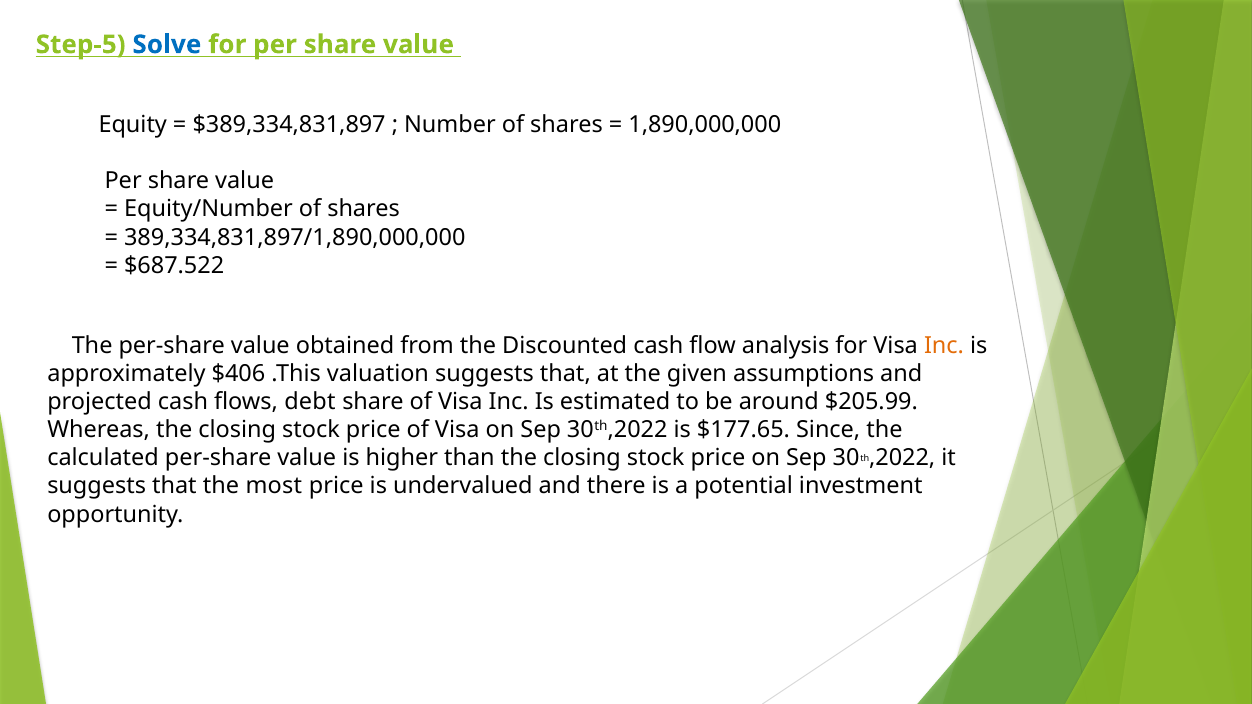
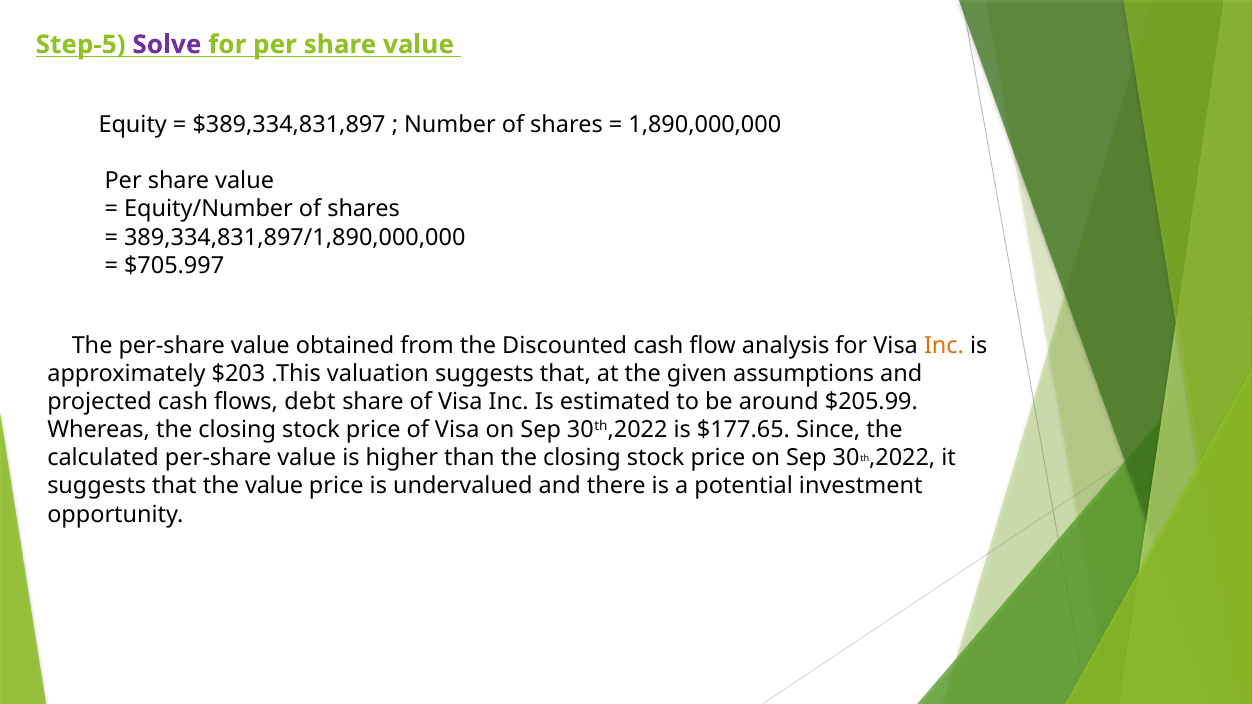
Solve colour: blue -> purple (167, 45)
$687.522: $687.522 -> $705.997 (174, 266)
$406: $406 -> $203 (238, 374)
the most: most -> value (274, 486)
